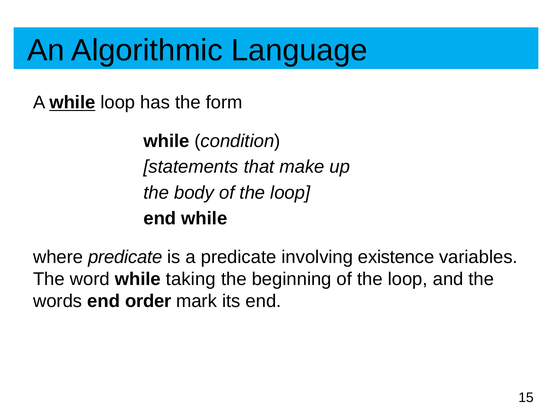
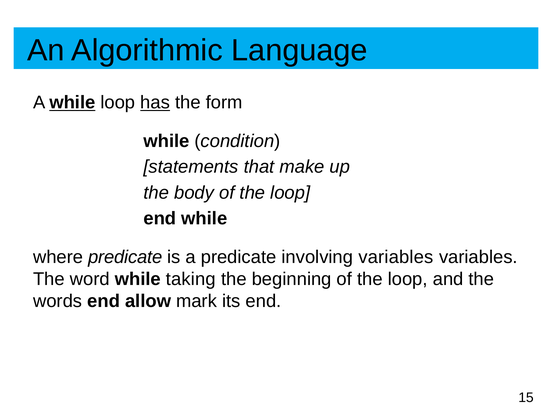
has underline: none -> present (155, 103)
involving existence: existence -> variables (396, 257)
order: order -> allow (148, 301)
